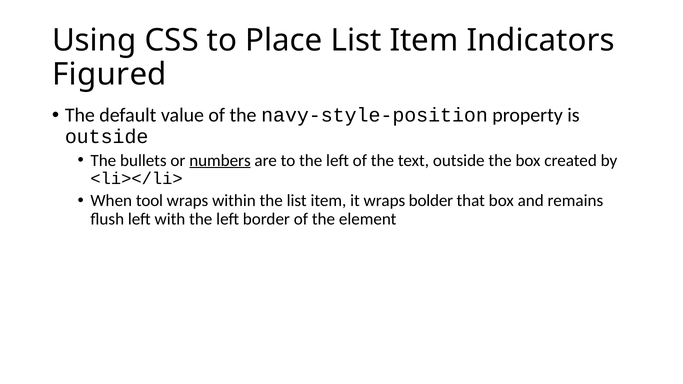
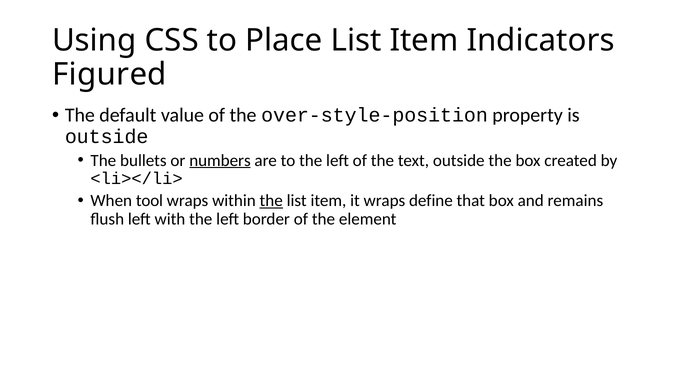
navy-style-position: navy-style-position -> over-style-position (374, 115)
the underline: none -> present (271, 201)
bolder: bolder -> define (431, 201)
